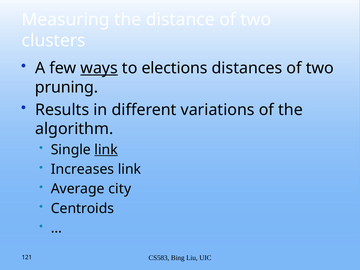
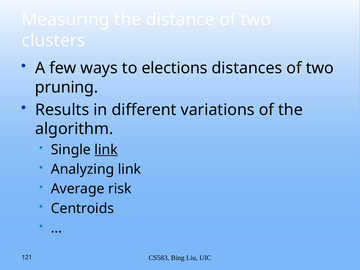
ways underline: present -> none (99, 68)
Increases: Increases -> Analyzing (83, 169)
city: city -> risk (120, 189)
